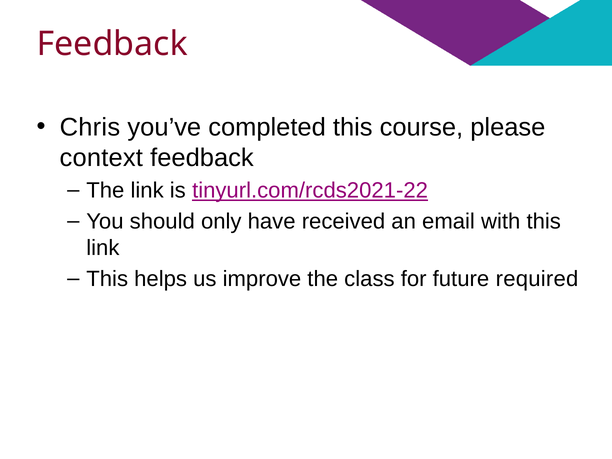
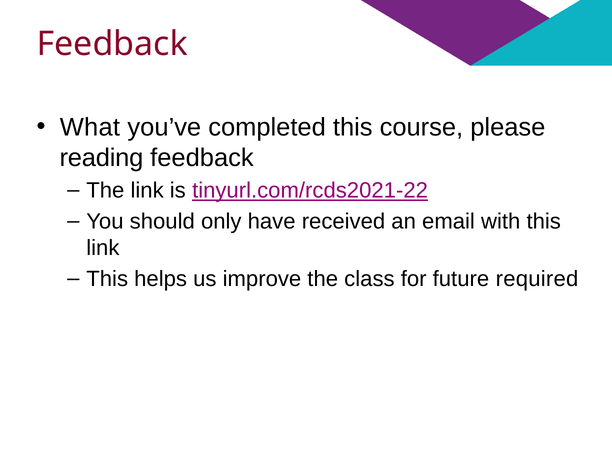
Chris: Chris -> What (90, 127)
context: context -> reading (101, 158)
